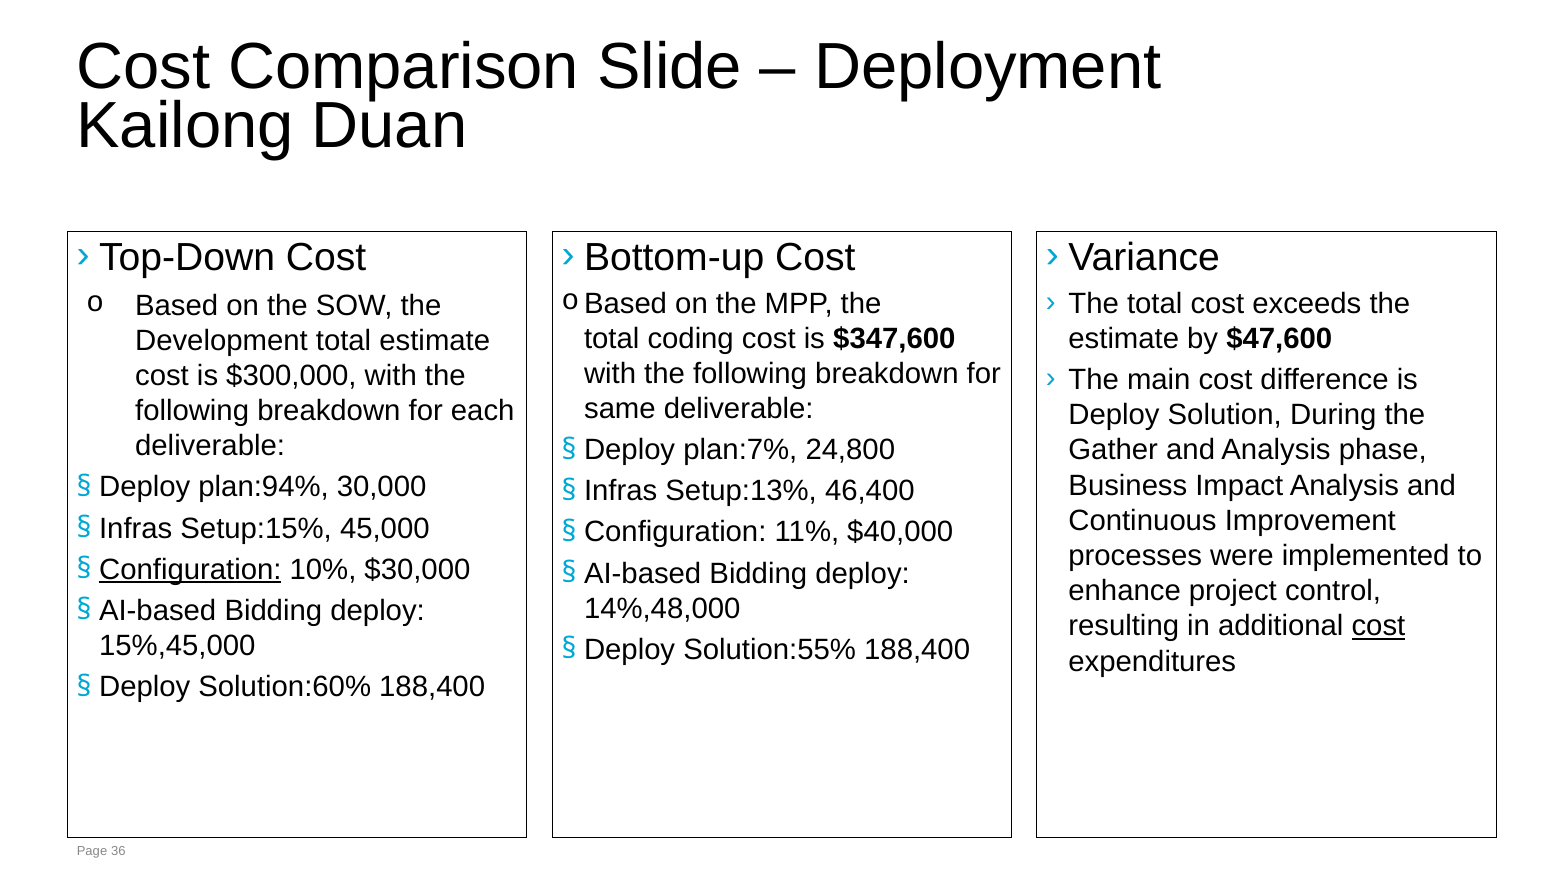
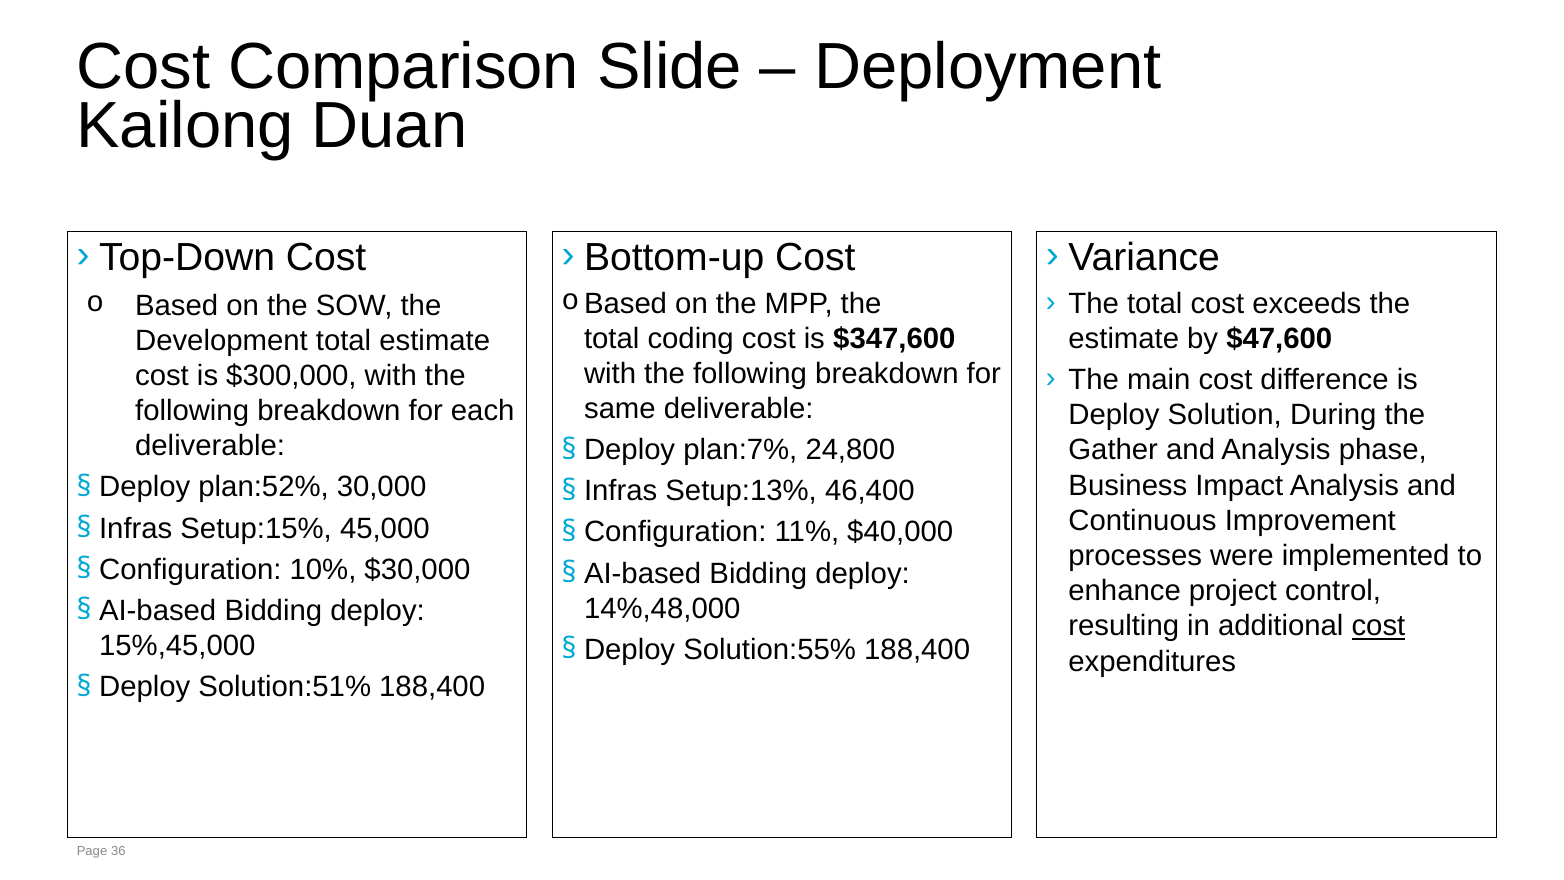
plan:94%: plan:94% -> plan:52% (264, 487)
Configuration underline: present -> none (190, 569)
Solution:60%: Solution:60% -> Solution:51% (285, 687)
